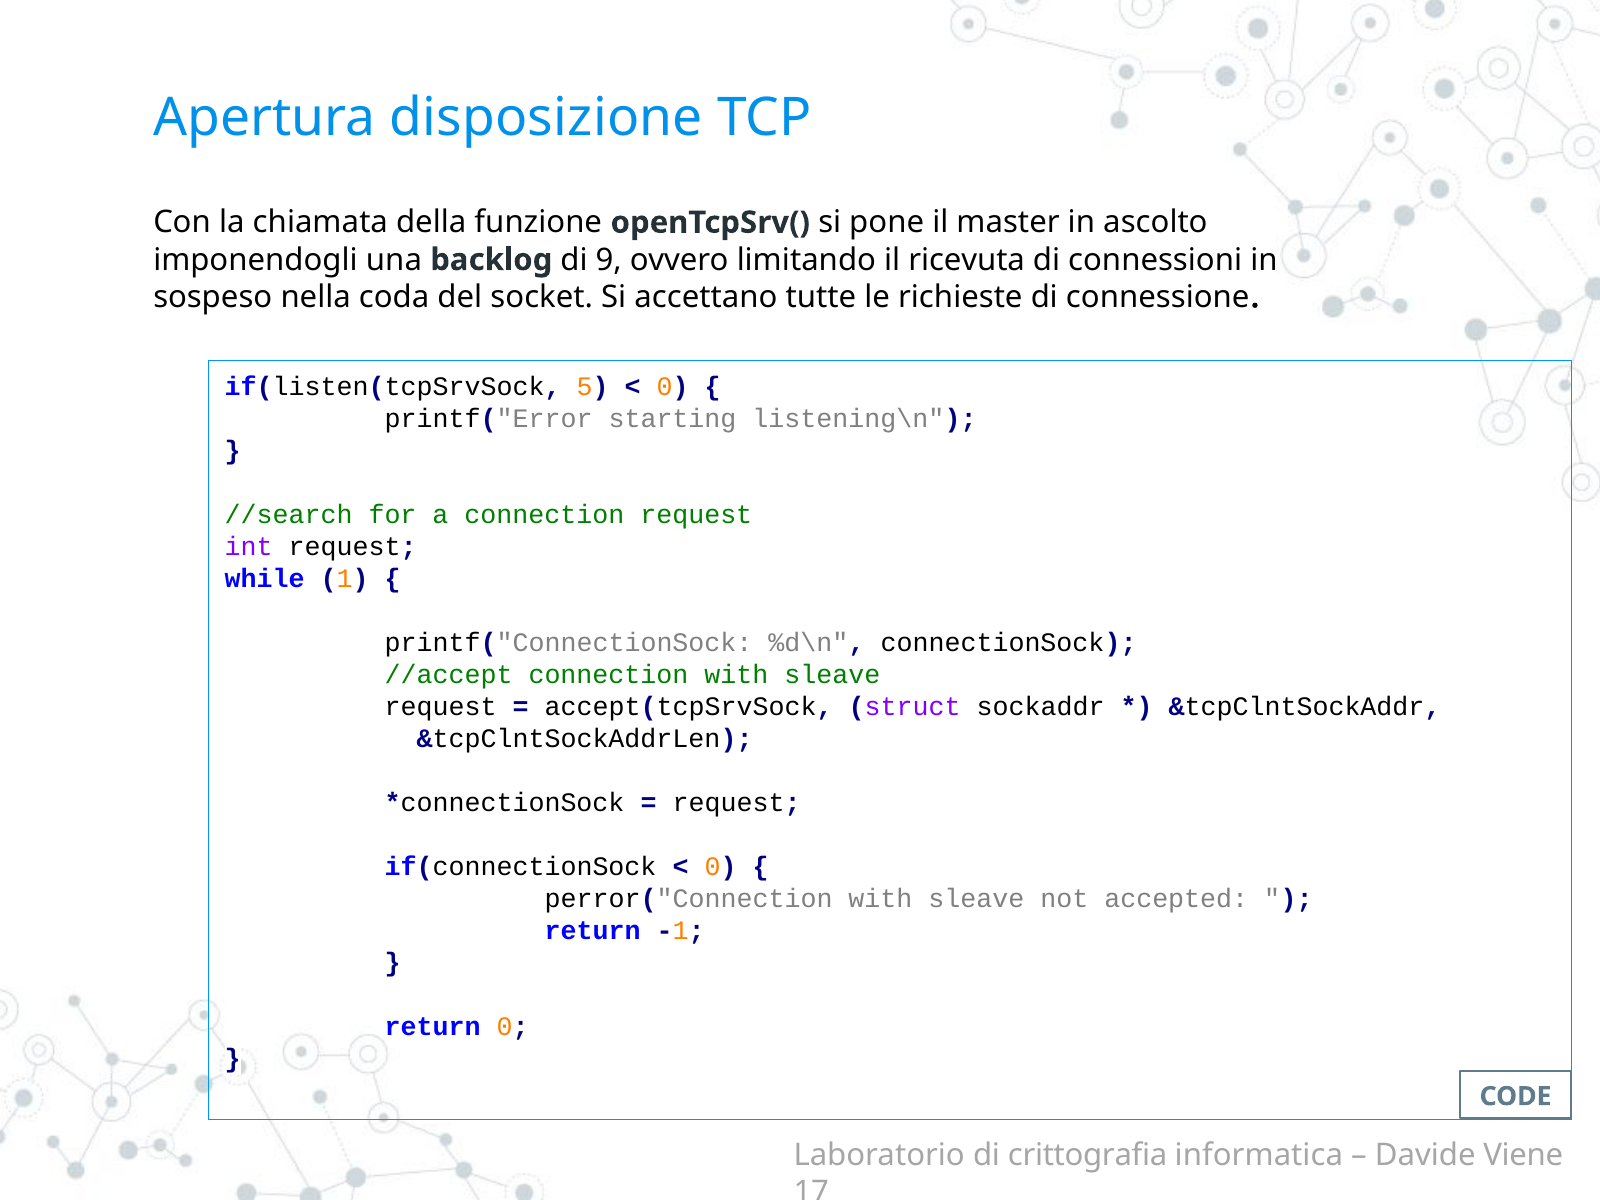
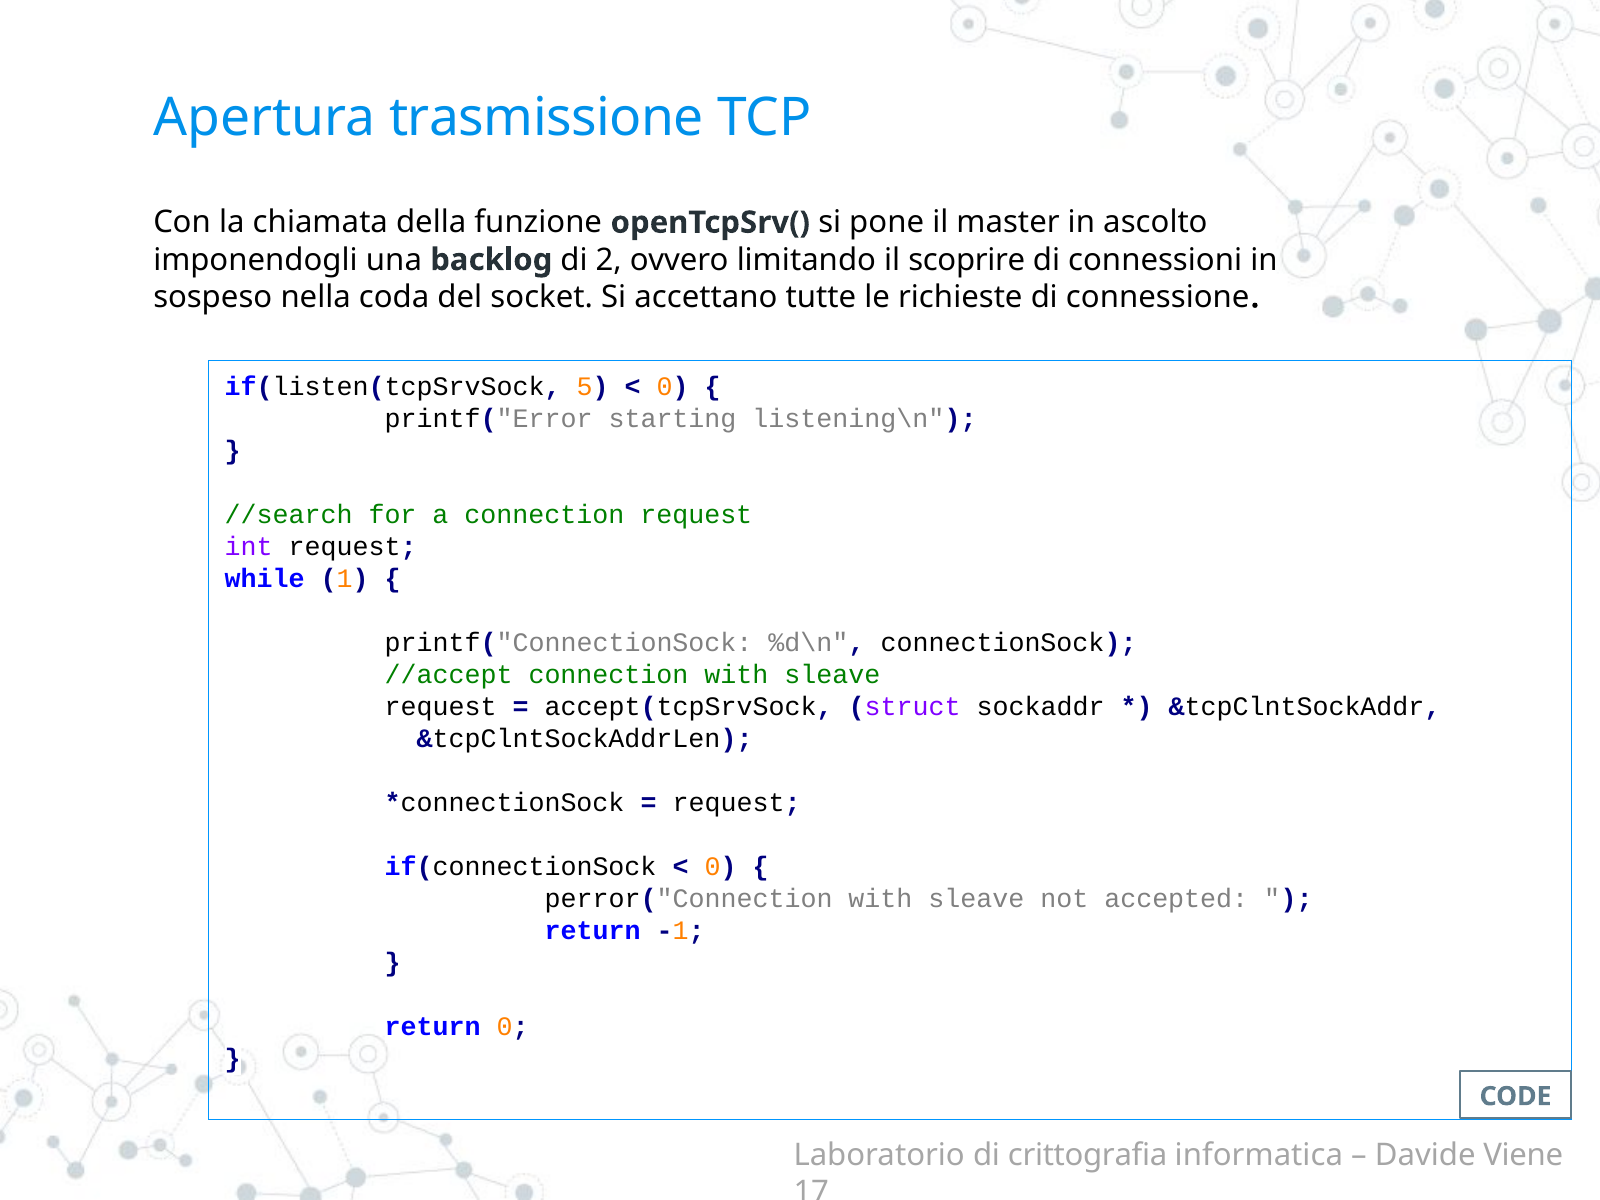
disposizione: disposizione -> trasmissione (546, 118)
9: 9 -> 2 (609, 260)
ricevuta: ricevuta -> scoprire (967, 260)
